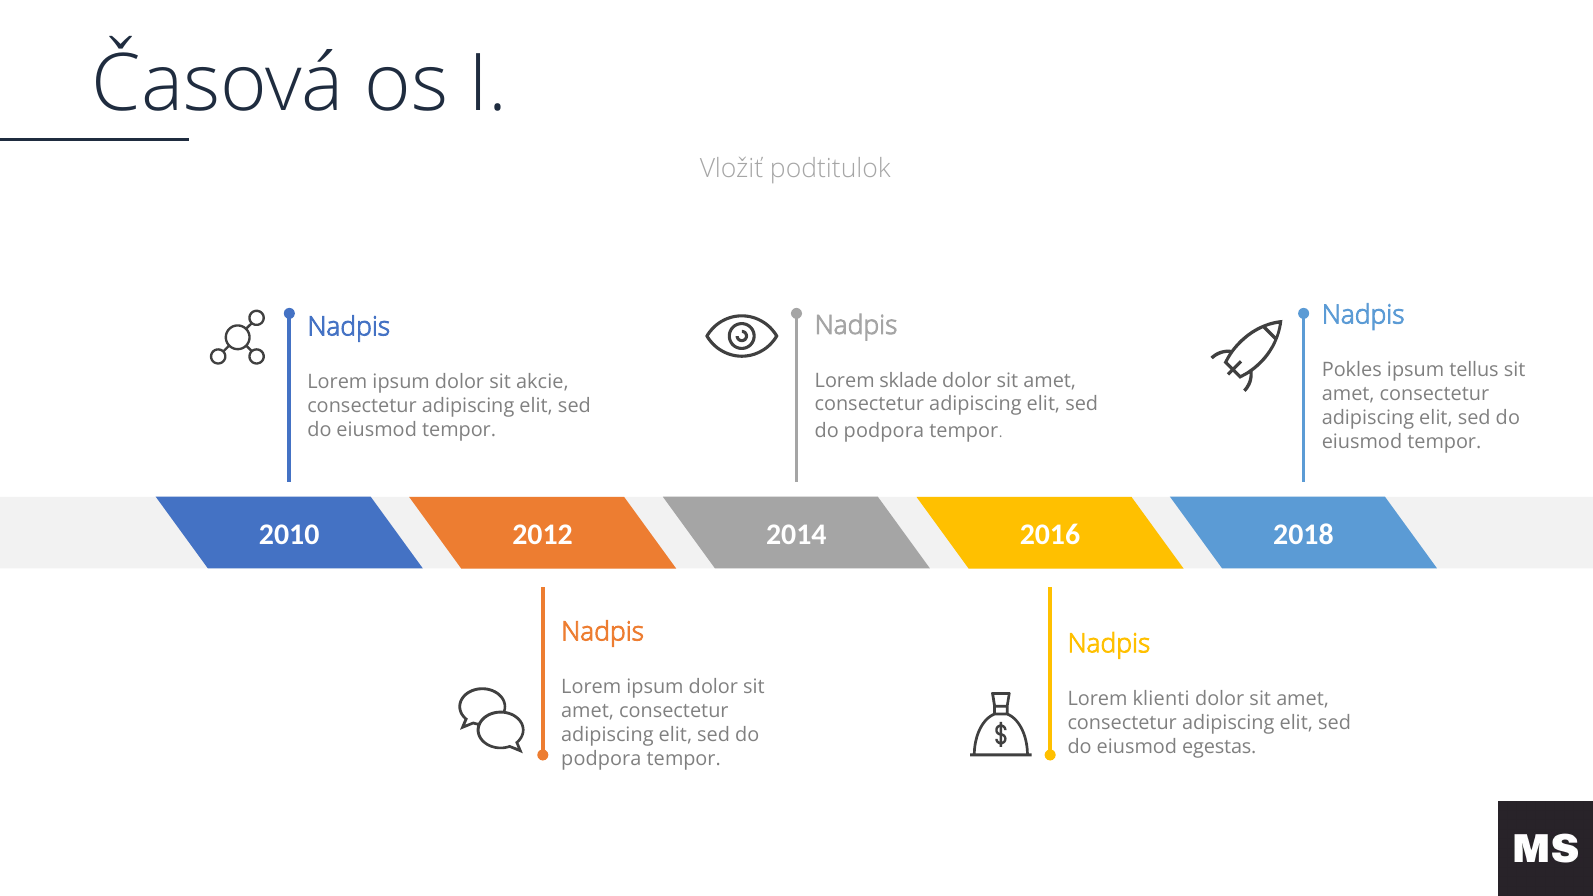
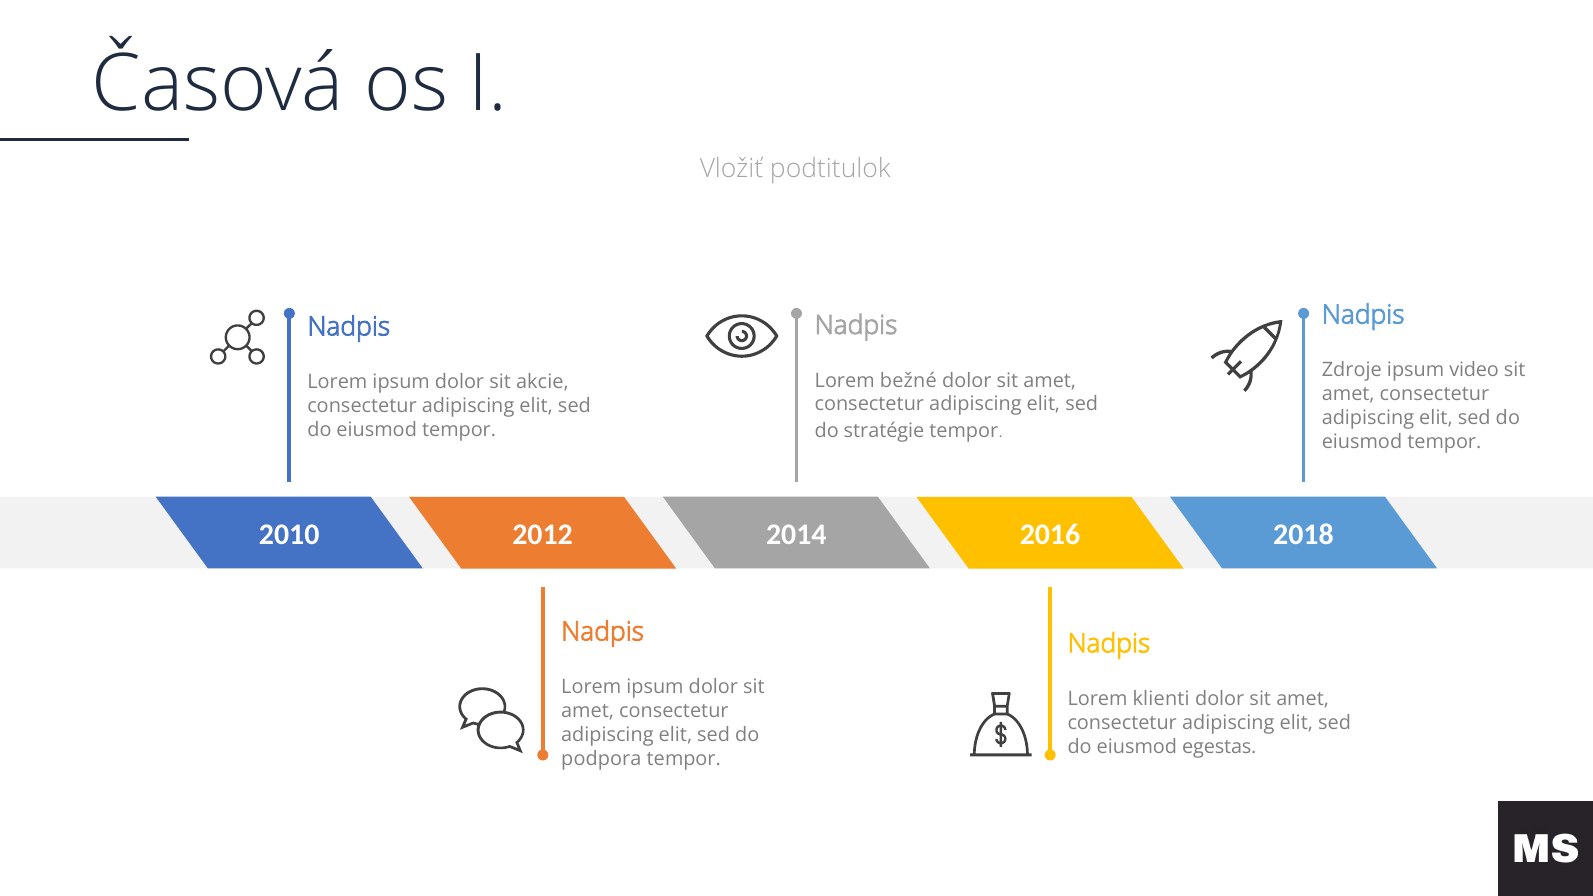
Pokles: Pokles -> Zdroje (1352, 370)
tellus: tellus -> video (1474, 370)
sklade: sklade -> bežné (908, 381)
podpora: podpora -> stratégie (884, 431)
